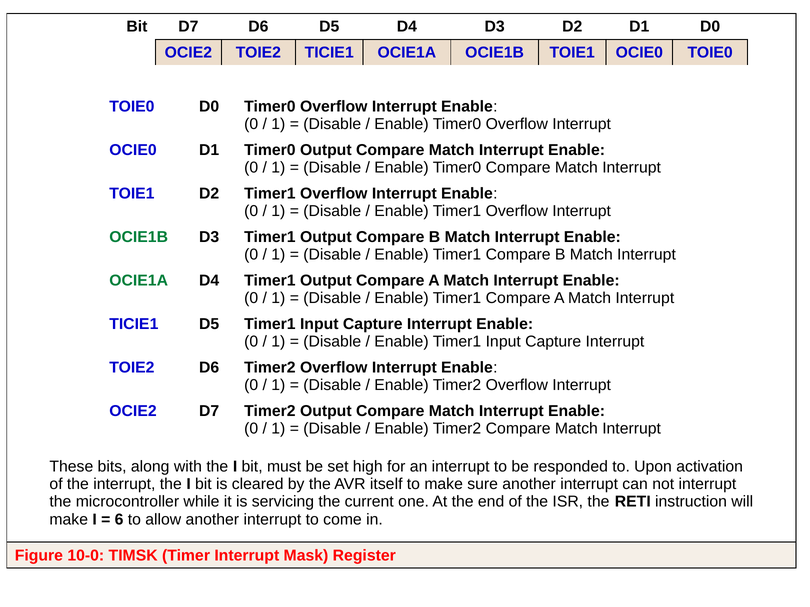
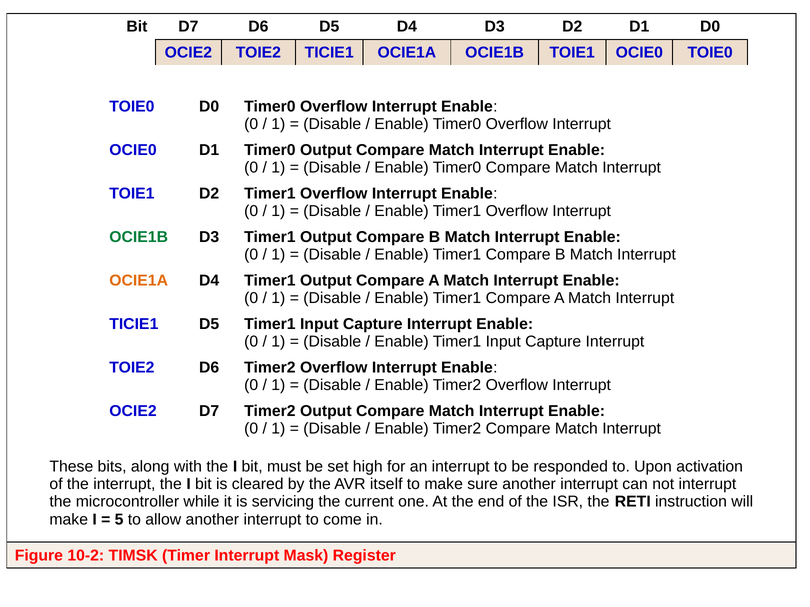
OCIE1A colour: green -> orange (139, 281)
6: 6 -> 5 (119, 520)
10-0: 10-0 -> 10-2 (86, 556)
